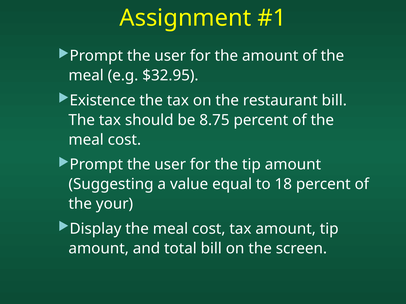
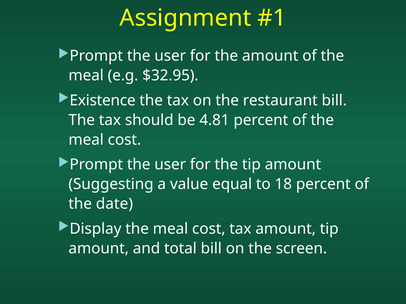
8.75: 8.75 -> 4.81 (214, 120)
your: your -> date (114, 204)
